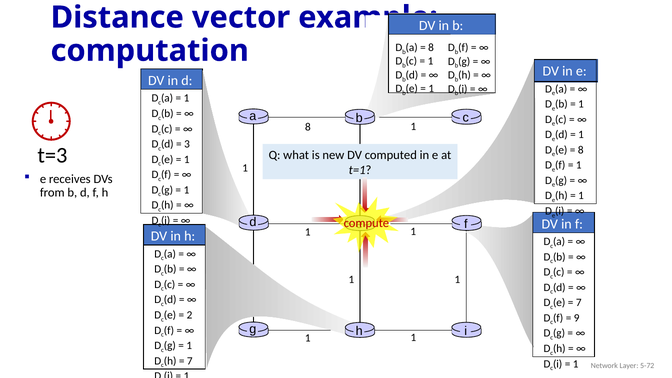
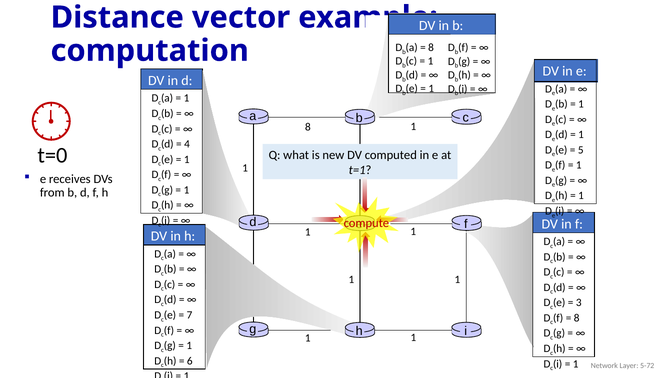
3: 3 -> 4 (187, 144)
8: 8 -> 5 (581, 150)
t=3: t=3 -> t=0 (52, 155)
7: 7 -> 3 (579, 303)
2: 2 -> 7 (190, 315)
9: 9 -> 8 (577, 318)
7: 7 -> 6 (190, 361)
